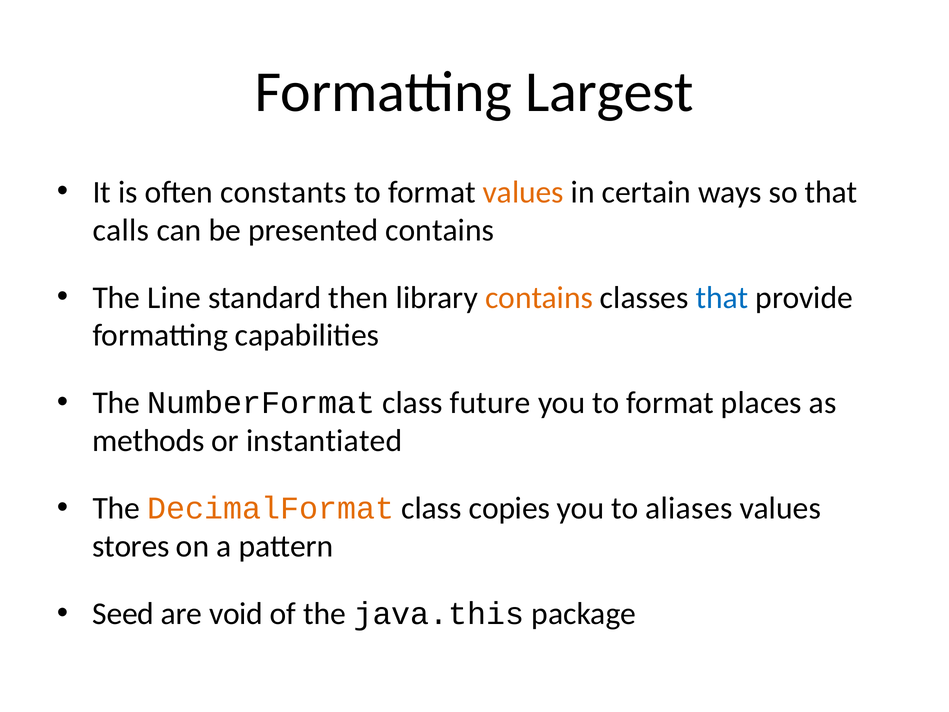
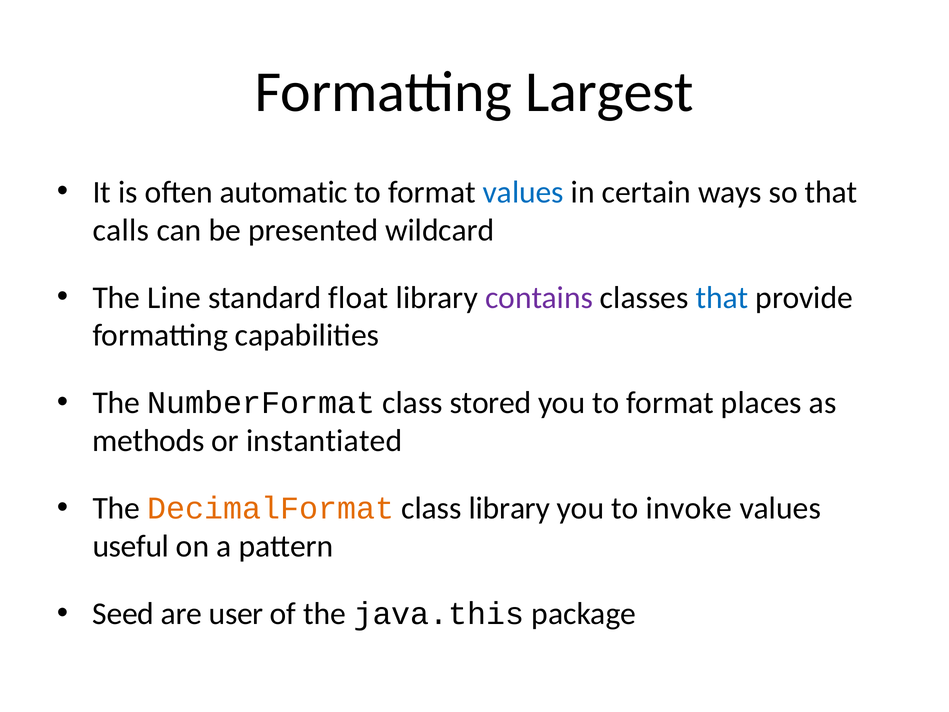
constants: constants -> automatic (284, 192)
values colour: orange -> blue (523, 192)
presented contains: contains -> wildcard (440, 230)
then: then -> float (358, 297)
contains colour: orange -> purple (539, 297)
future: future -> stored (491, 403)
class copies: copies -> library (509, 508)
aliases: aliases -> invoke (689, 508)
stores: stores -> useful (131, 546)
void: void -> user (236, 614)
